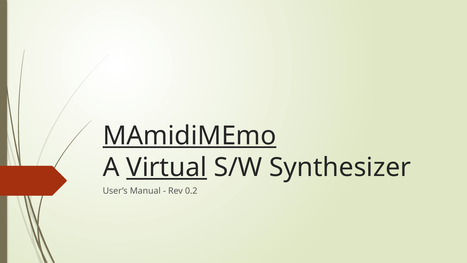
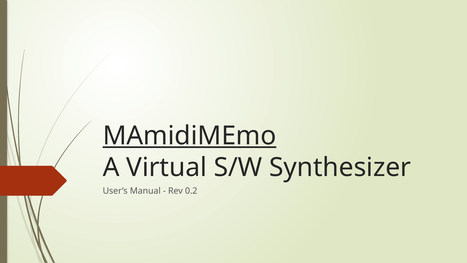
Virtual underline: present -> none (167, 167)
